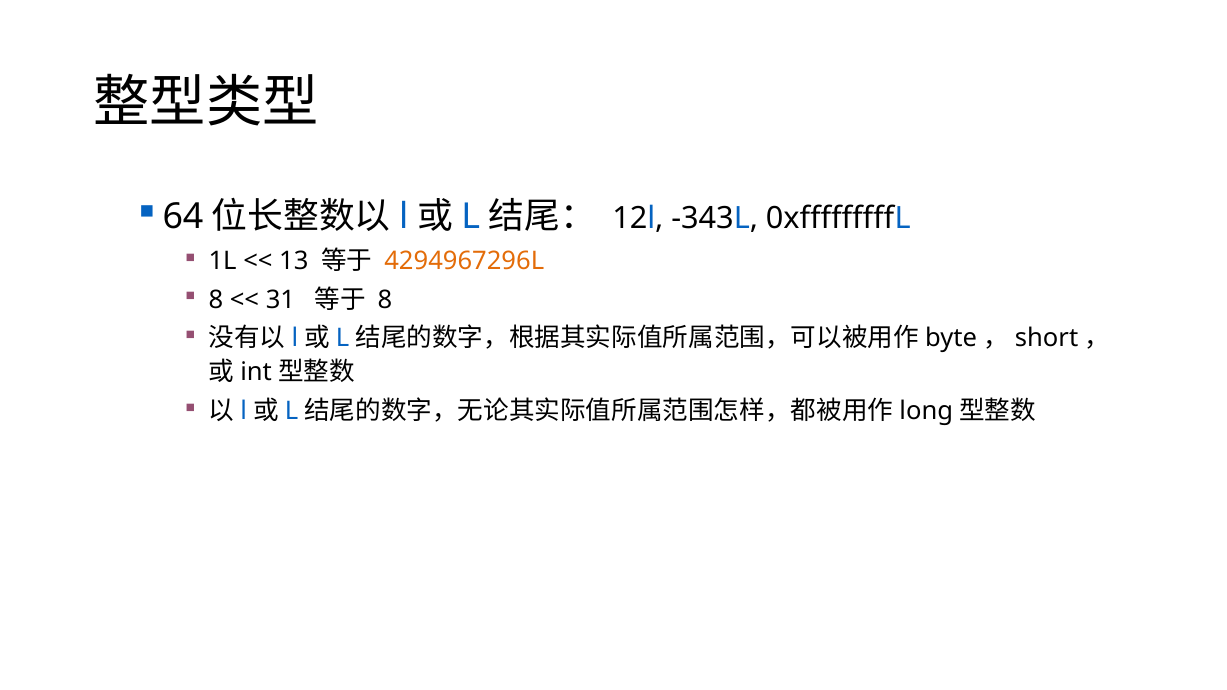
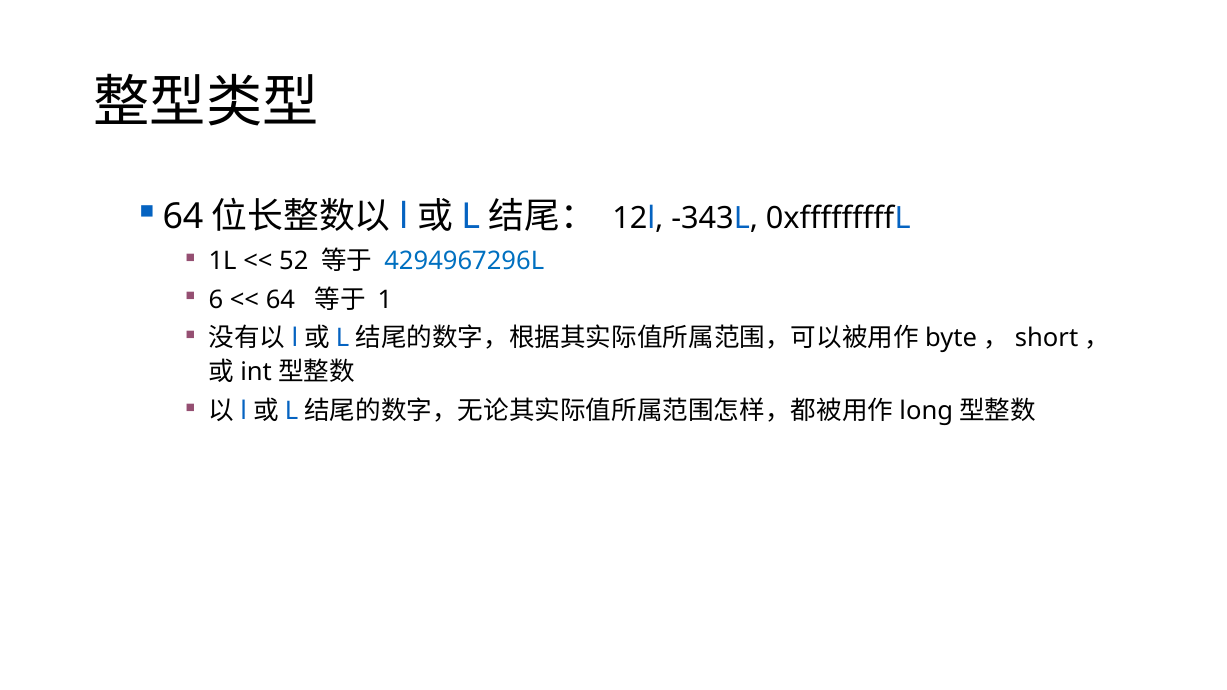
13: 13 -> 52 (294, 261)
4294967296L colour: orange -> blue (464, 261)
8: 8 -> 6 (216, 300)
31: 31 -> 64 (280, 300)
8: 8 -> 1 (385, 300)
